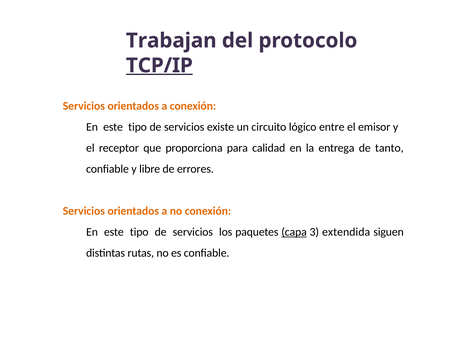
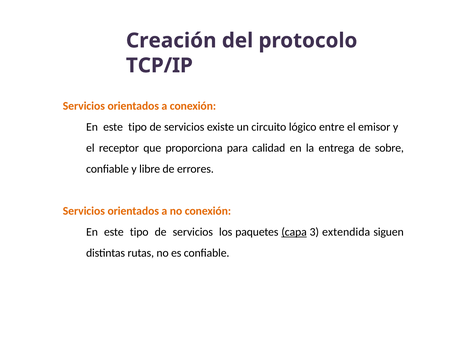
Trabajan: Trabajan -> Creación (171, 41)
TCP/IP underline: present -> none (159, 65)
tanto: tanto -> sobre (389, 148)
